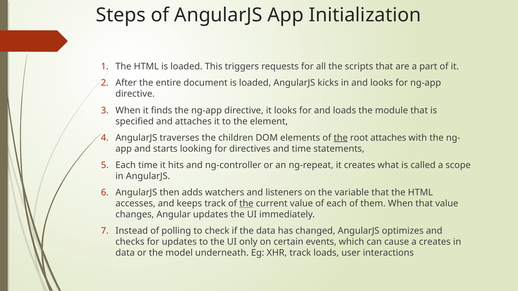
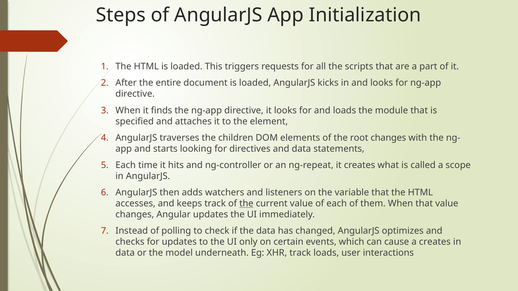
the underline: present -> none (341, 138)
root attaches: attaches -> changes (388, 138)
and time: time -> data (301, 149)
